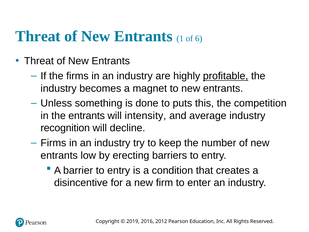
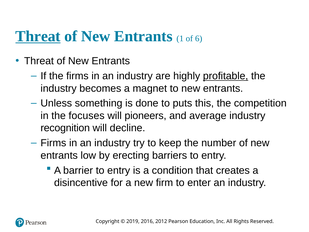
Threat underline: none -> present (38, 36)
the entrants: entrants -> focuses (87, 116)
intensity: intensity -> pioneers (146, 116)
